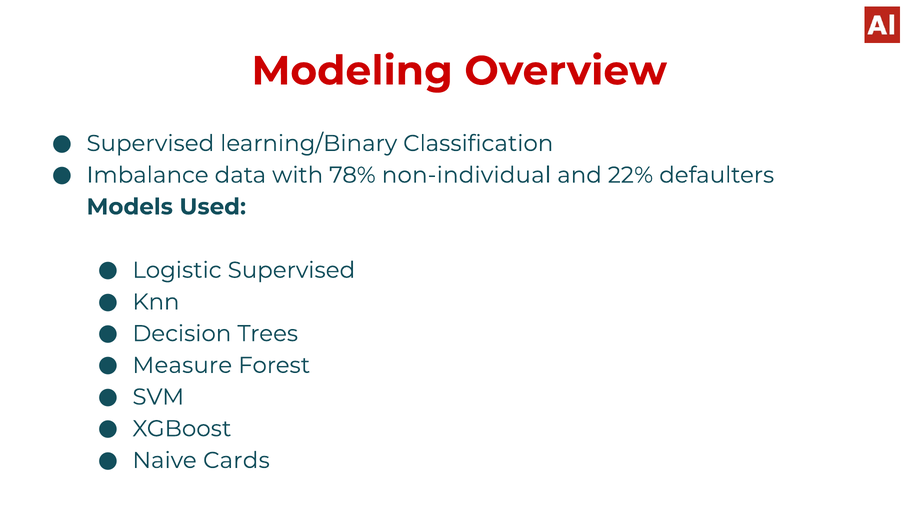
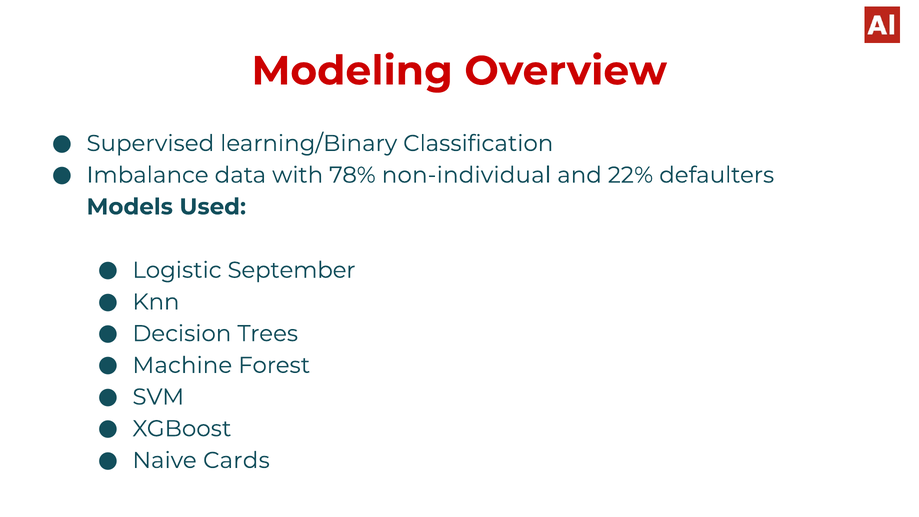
Logistic Supervised: Supervised -> September (292, 270)
Measure: Measure -> Machine (182, 365)
